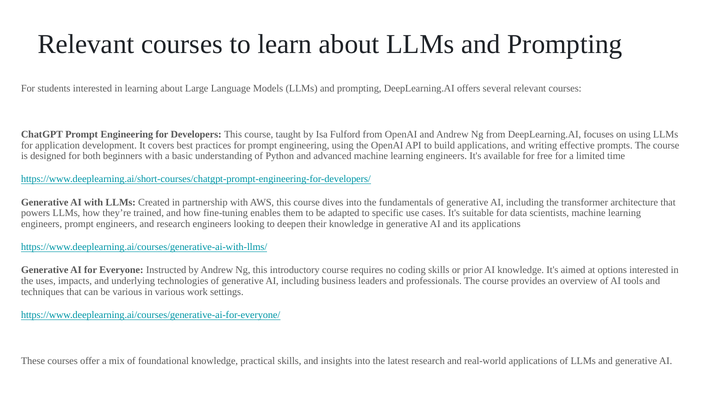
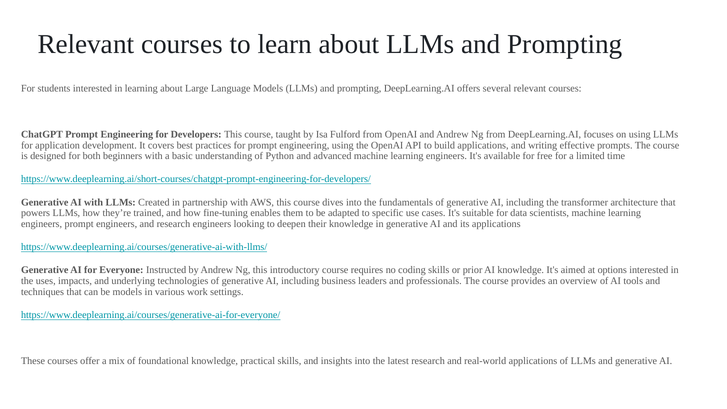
be various: various -> models (127, 292)
